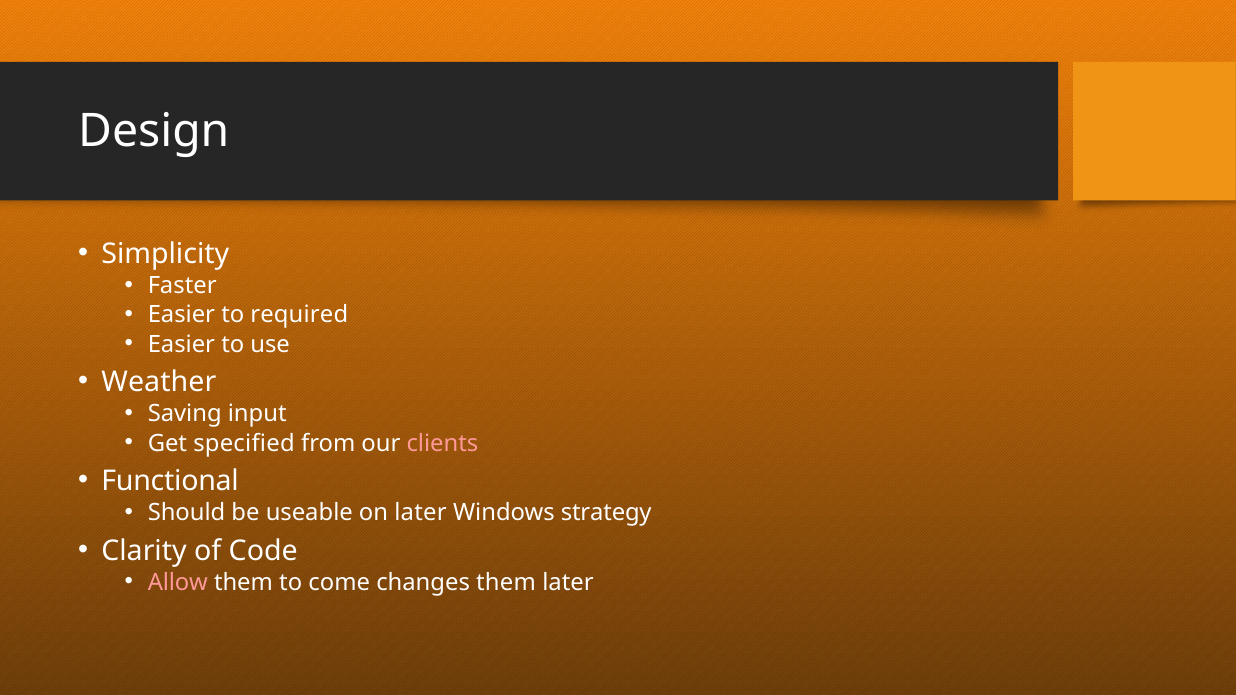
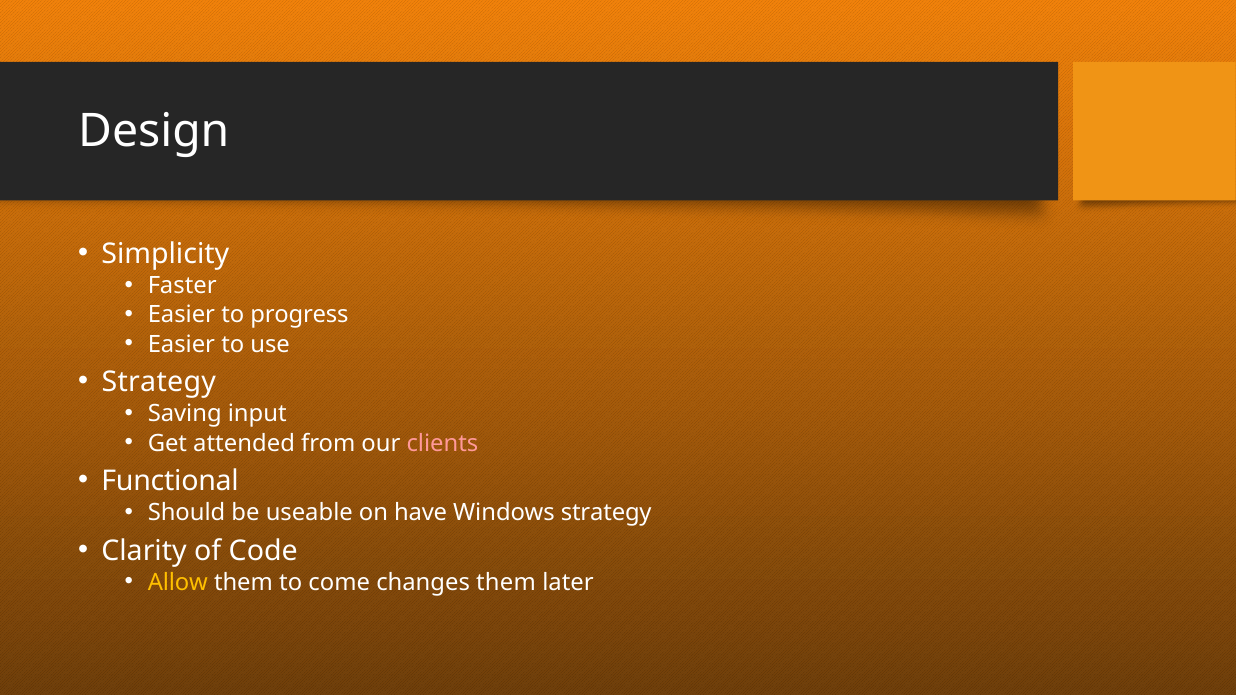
required: required -> progress (299, 315)
Weather: Weather -> Strategy (159, 382)
specified: specified -> attended (244, 443)
on later: later -> have (421, 513)
Allow colour: pink -> yellow (178, 583)
